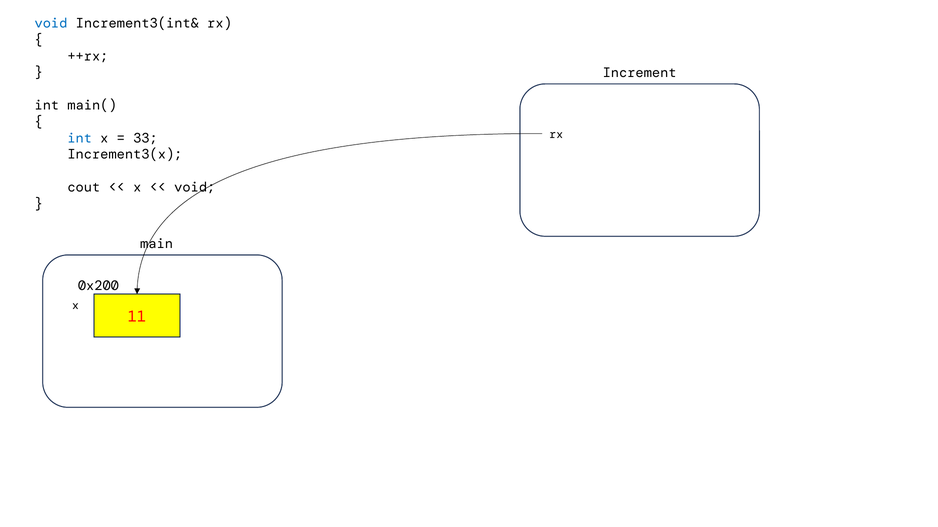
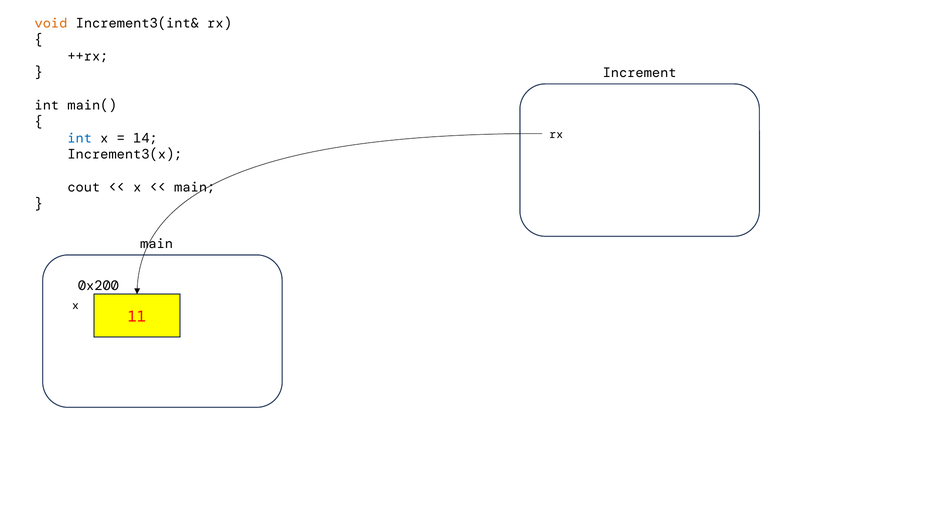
void colour: blue -> orange (51, 23)
33: 33 -> 14 (145, 138)
void: void -> main (195, 187)
